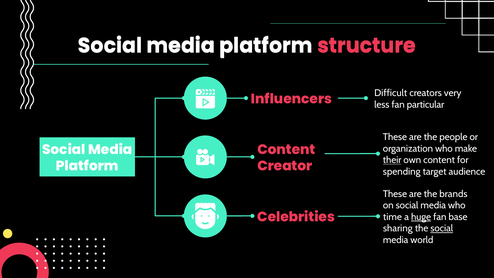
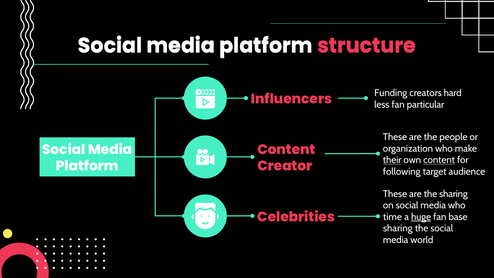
Difficult: Difficult -> Funding (391, 93)
very: very -> hard (453, 93)
content underline: none -> present (439, 160)
spending: spending -> following (402, 171)
the brands: brands -> sharing (453, 194)
social underline: present -> none (442, 228)
